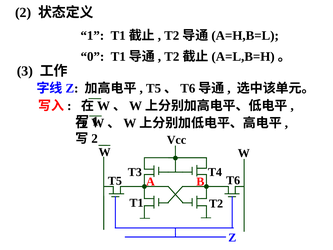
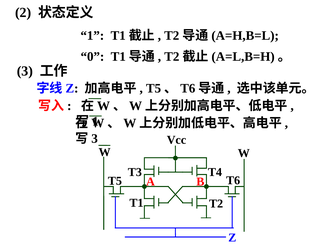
2: 2 -> 3 (95, 138)
